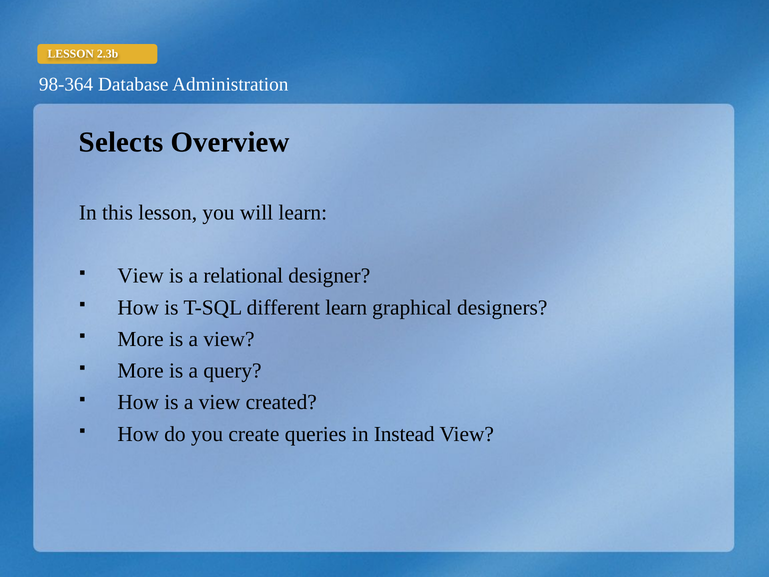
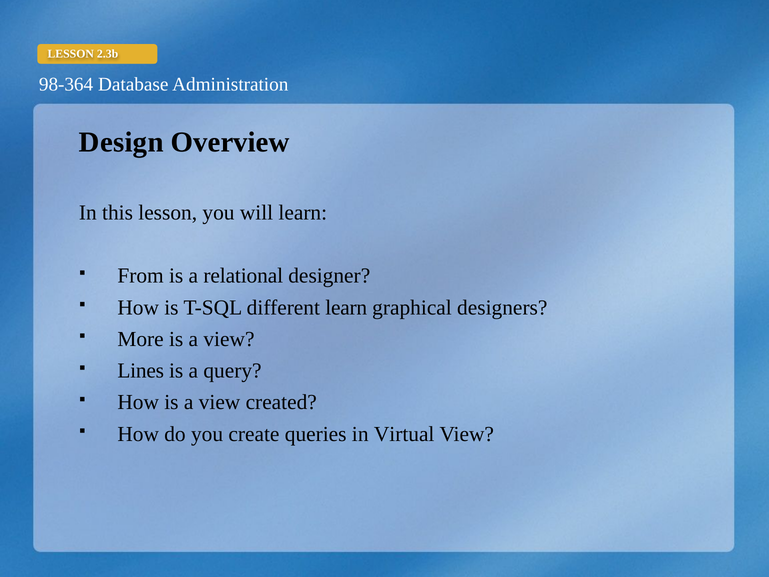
Selects: Selects -> Design (121, 142)
View: View -> From (141, 276)
More: More -> Lines (141, 371)
Instead: Instead -> Virtual (404, 434)
